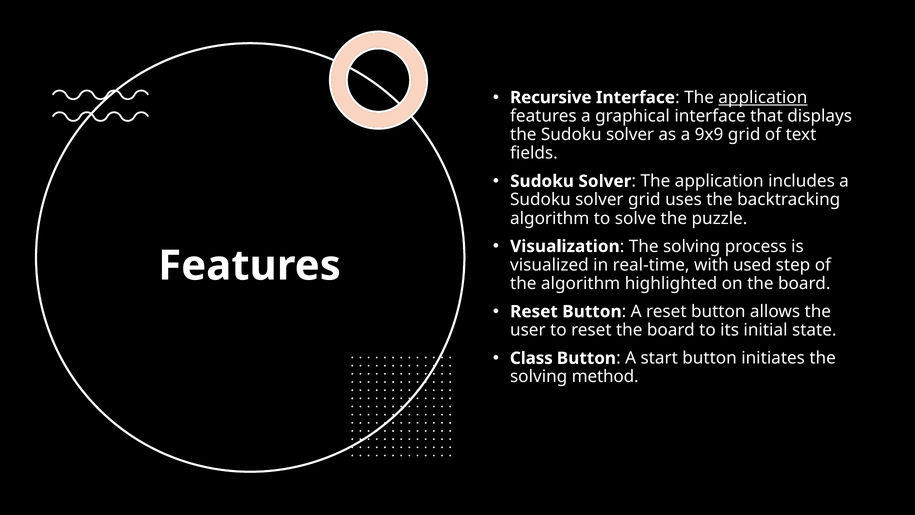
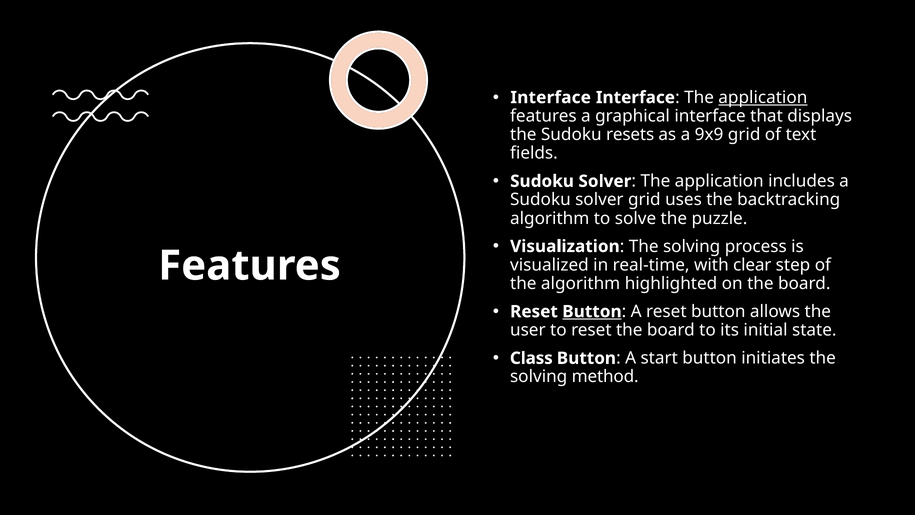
Recursive: Recursive -> Interface (551, 97)
the Sudoku solver: solver -> resets (630, 135)
used: used -> clear (752, 265)
Button underline: none -> present (592, 311)
